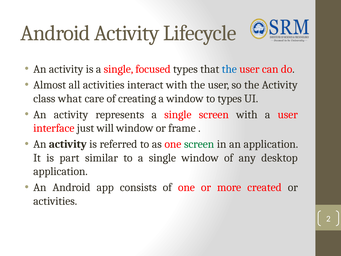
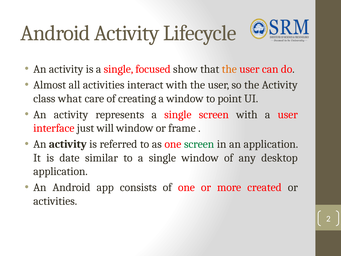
focused types: types -> show (185, 69)
the colour: blue -> orange (229, 69)
to types: types -> point (230, 99)
part: part -> date (69, 158)
